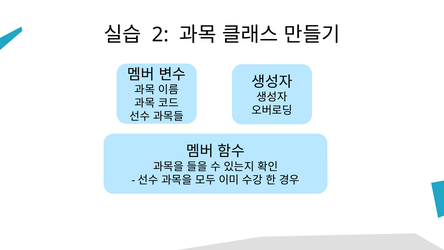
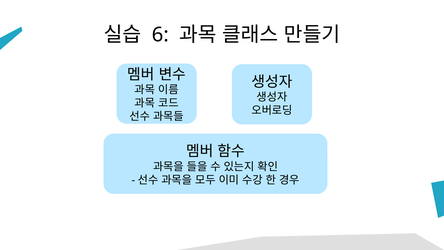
2: 2 -> 6 (160, 35)
